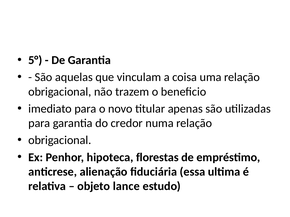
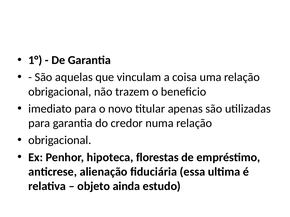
5°: 5° -> 1° (35, 60)
lance: lance -> ainda (126, 187)
